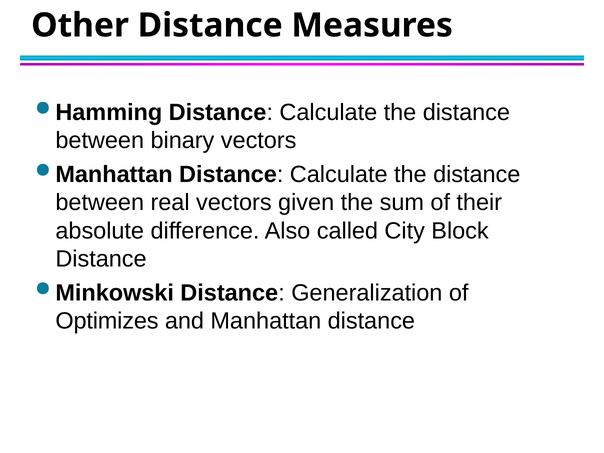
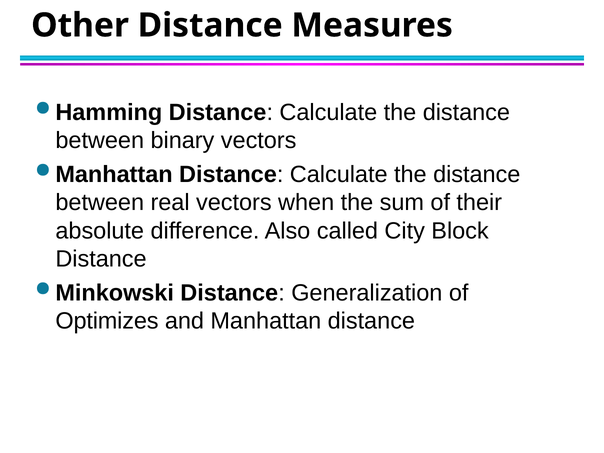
given: given -> when (306, 203)
